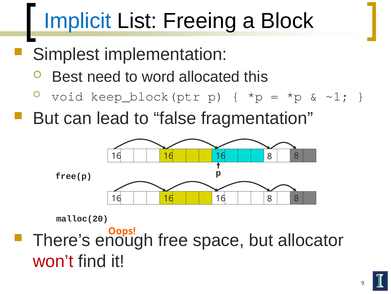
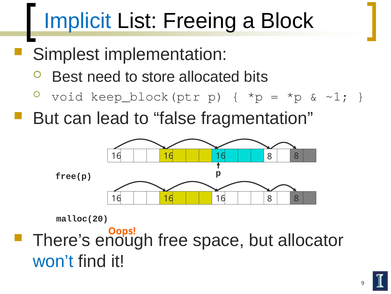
word: word -> store (158, 77)
this: this -> bits (256, 77)
won’t colour: red -> blue (53, 261)
